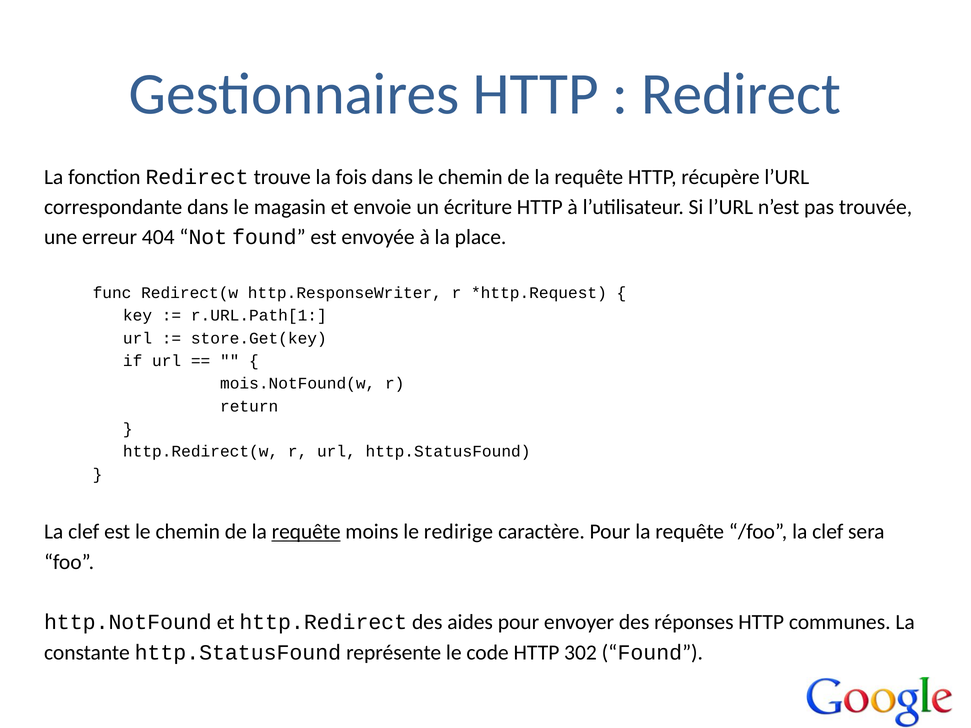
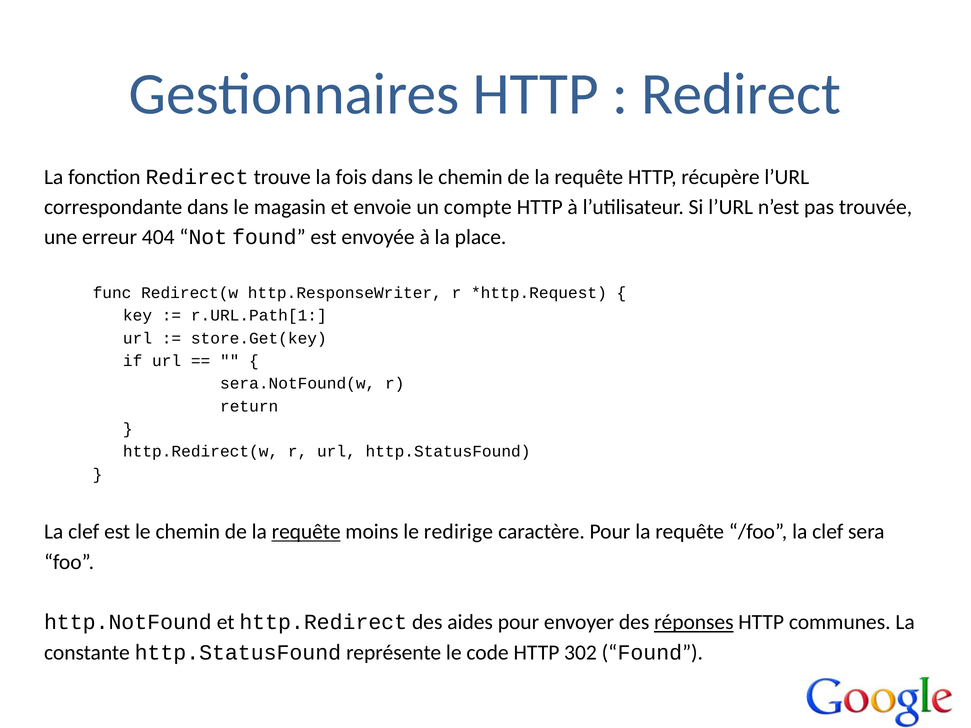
écriture: écriture -> compte (478, 207)
mois.NotFound(w: mois.NotFound(w -> sera.NotFound(w (298, 384)
réponses underline: none -> present (694, 623)
